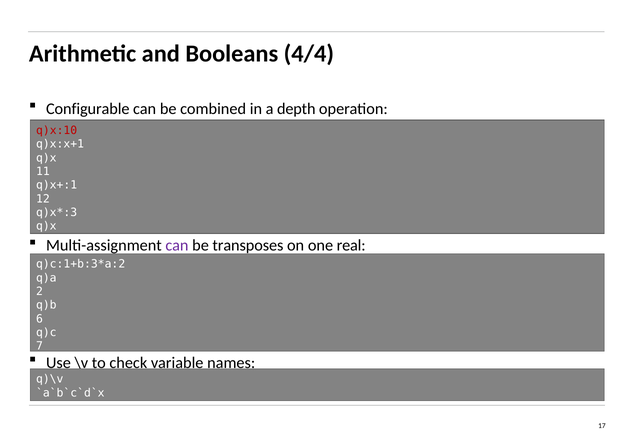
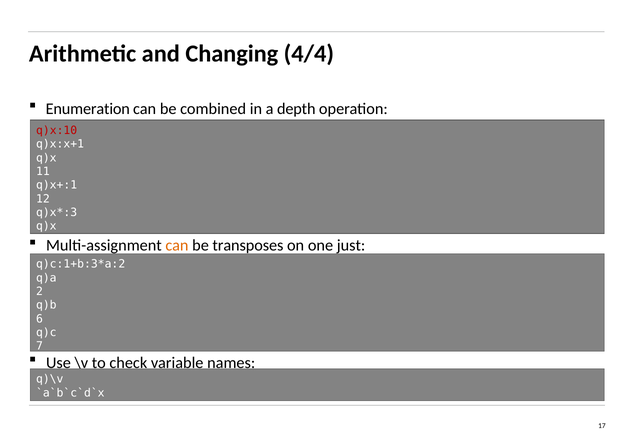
Booleans: Booleans -> Changing (232, 54)
Configurable: Configurable -> Enumeration (88, 109)
can colour: purple -> orange (177, 245)
real: real -> just (351, 245)
